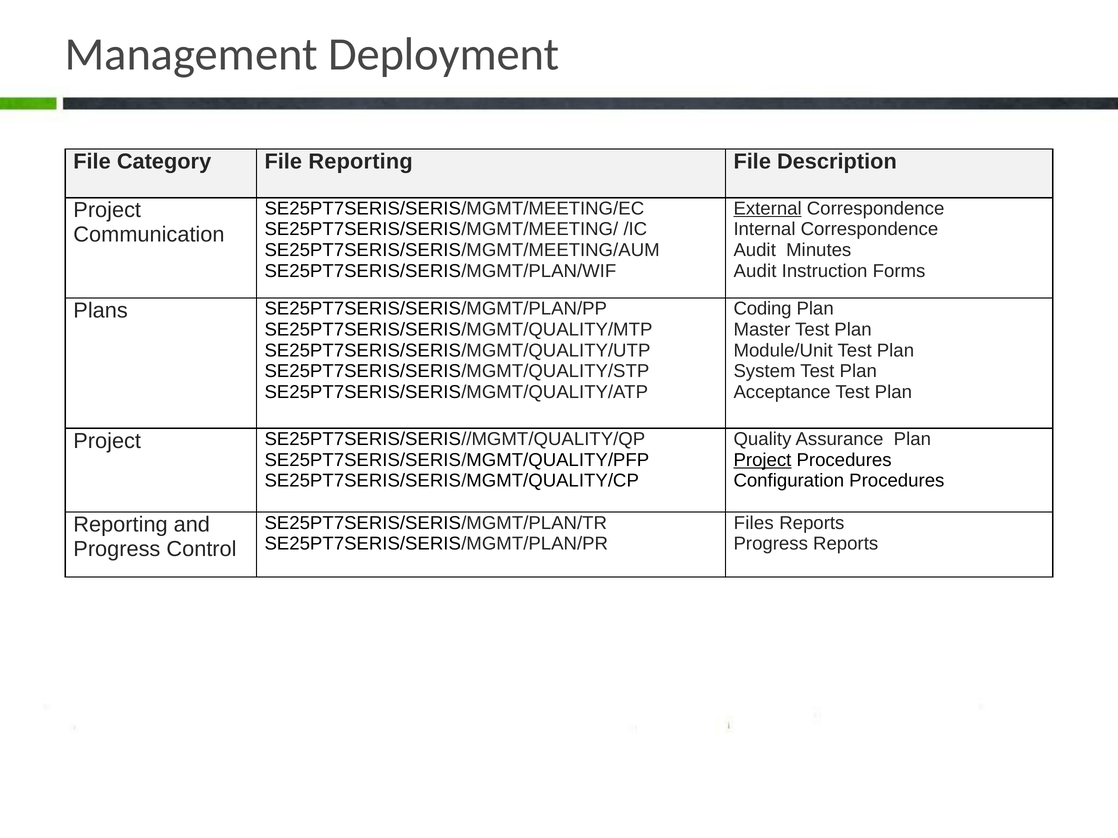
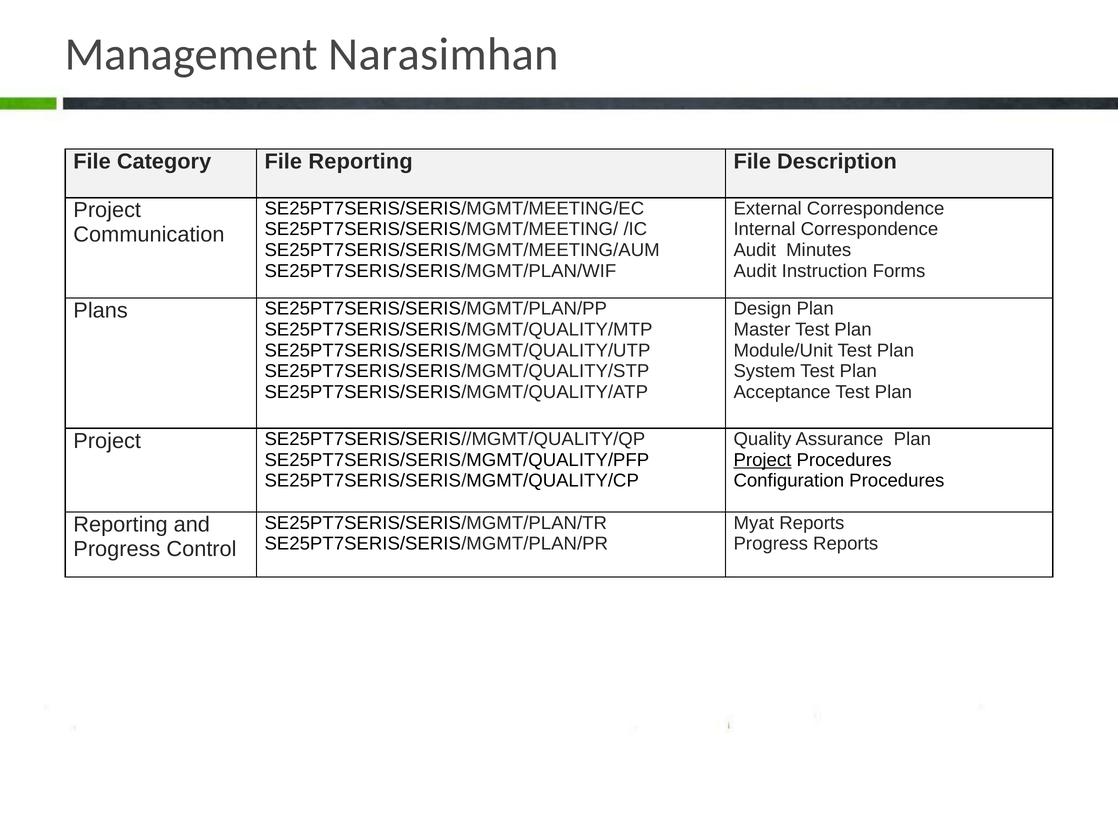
Deployment: Deployment -> Narasimhan (444, 54)
External underline: present -> none (768, 209)
Coding: Coding -> Design (762, 309)
Files: Files -> Myat (754, 523)
